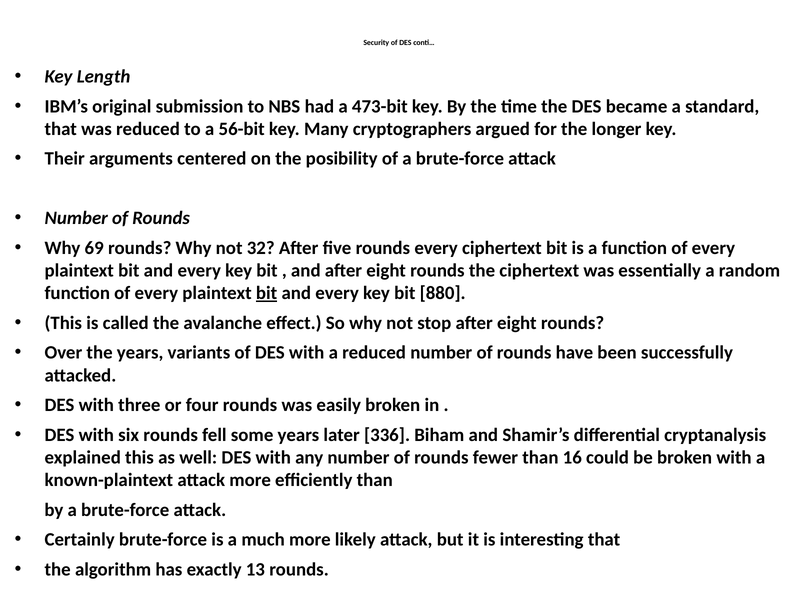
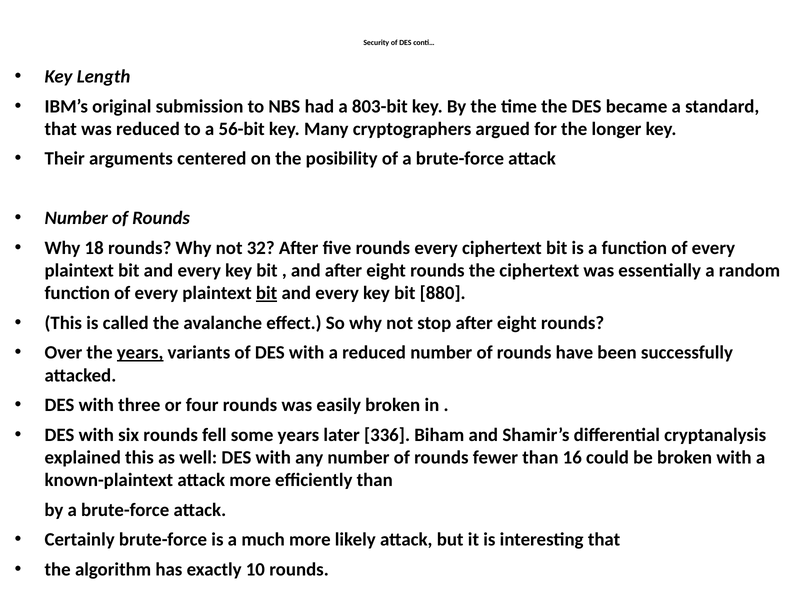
473-bit: 473-bit -> 803-bit (380, 106)
69: 69 -> 18 (94, 248)
years underline: none -> present (140, 352)
13: 13 -> 10 (255, 569)
